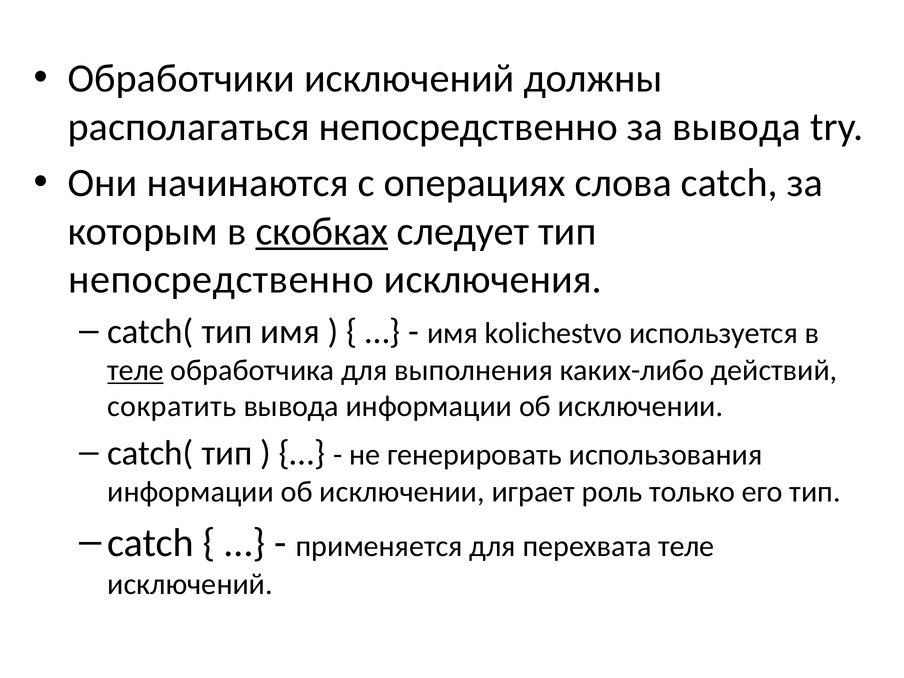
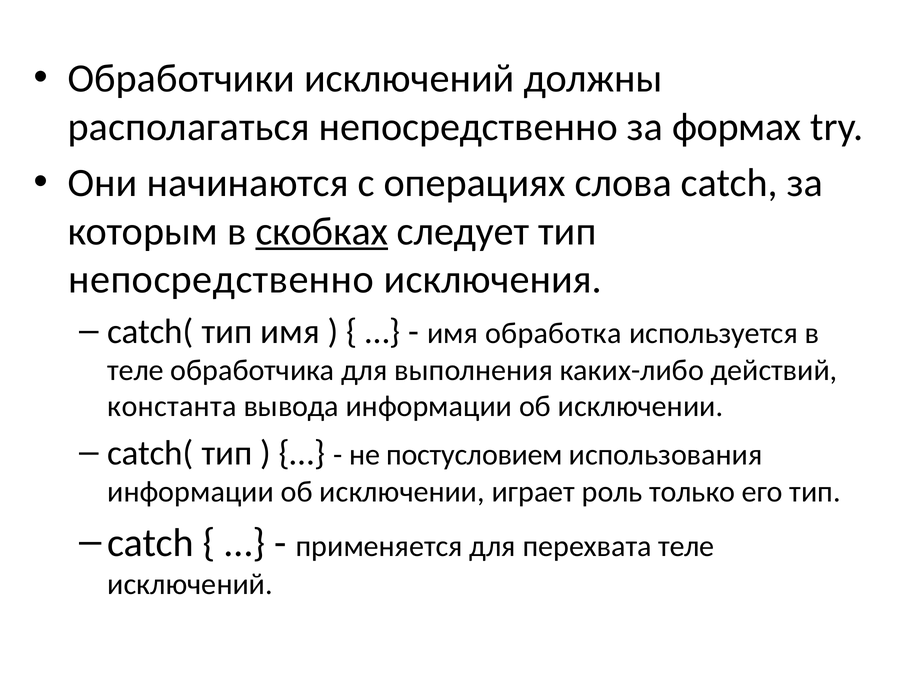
за вывода: вывода -> формах (737, 127)
kolichestvo: kolichestvo -> обработка (553, 333)
теле underline: present -> none (136, 370)
сократить: сократить -> константа (172, 406)
генерировать: генерировать -> постусловием (475, 455)
